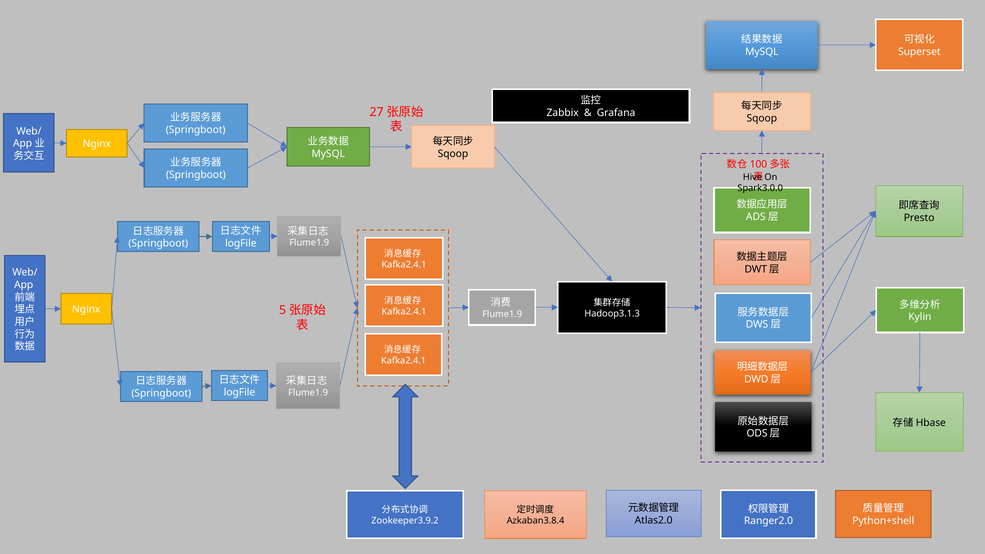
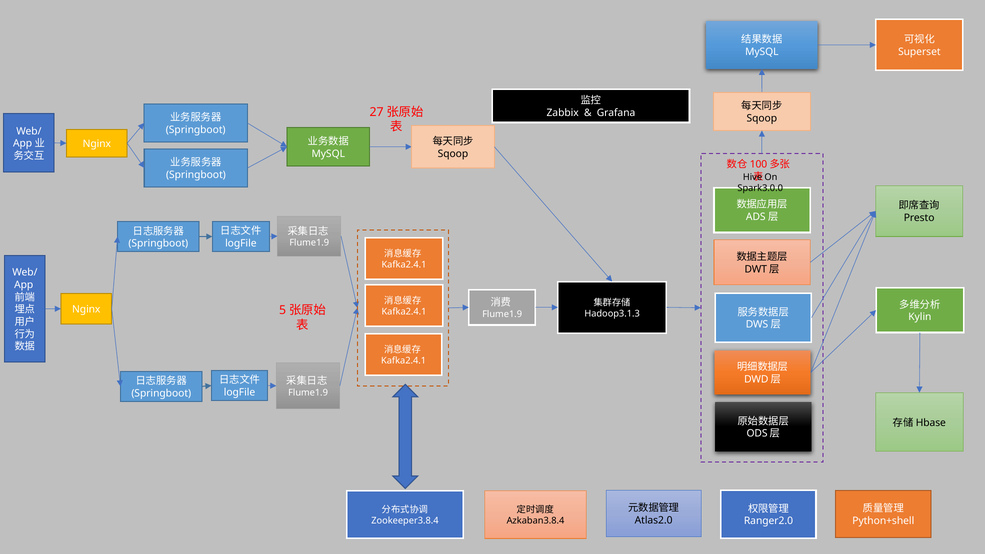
Zookeeper3.9.2: Zookeeper3.9.2 -> Zookeeper3.8.4 (405, 521)
